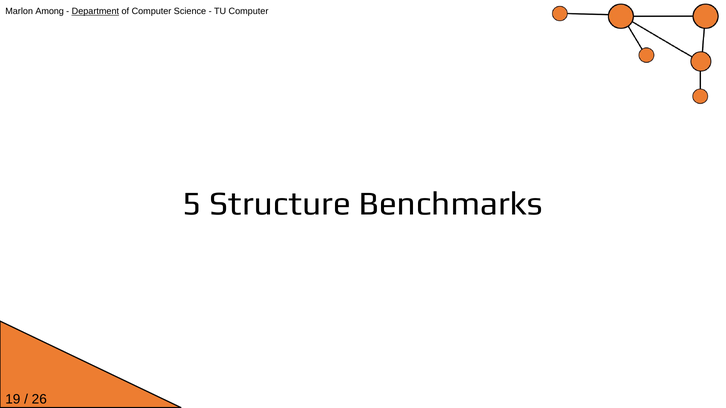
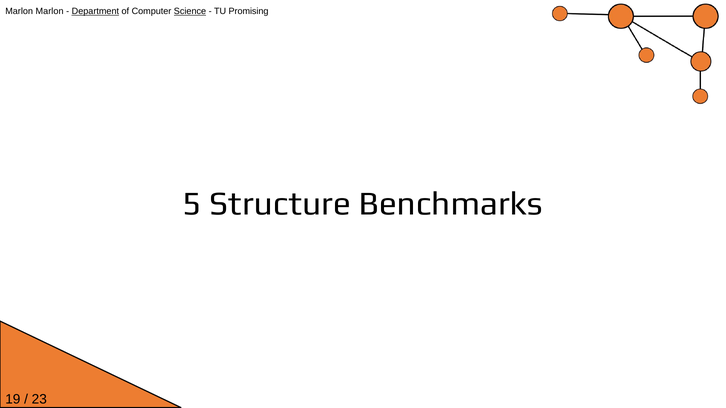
Marlon Among: Among -> Marlon (50, 12)
Science underline: none -> present (190, 12)
TU Computer: Computer -> Promising (249, 12)
26: 26 -> 23 (39, 400)
